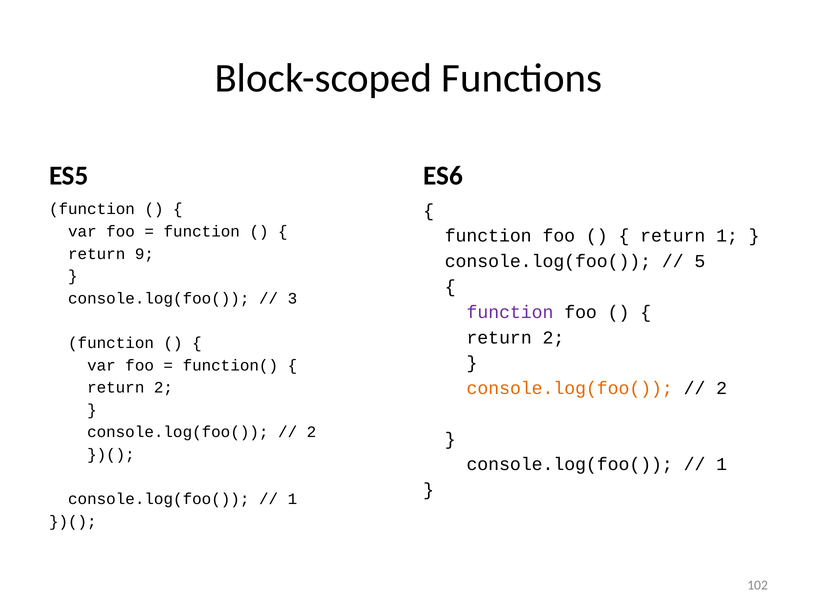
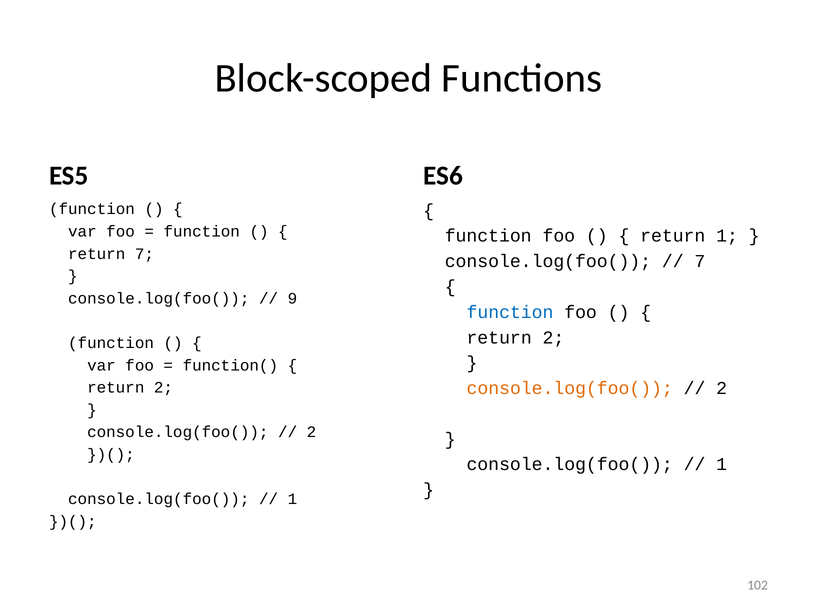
return 9: 9 -> 7 (144, 254)
5: 5 -> 7 (700, 261)
3: 3 -> 9 (292, 298)
function colour: purple -> blue (510, 312)
